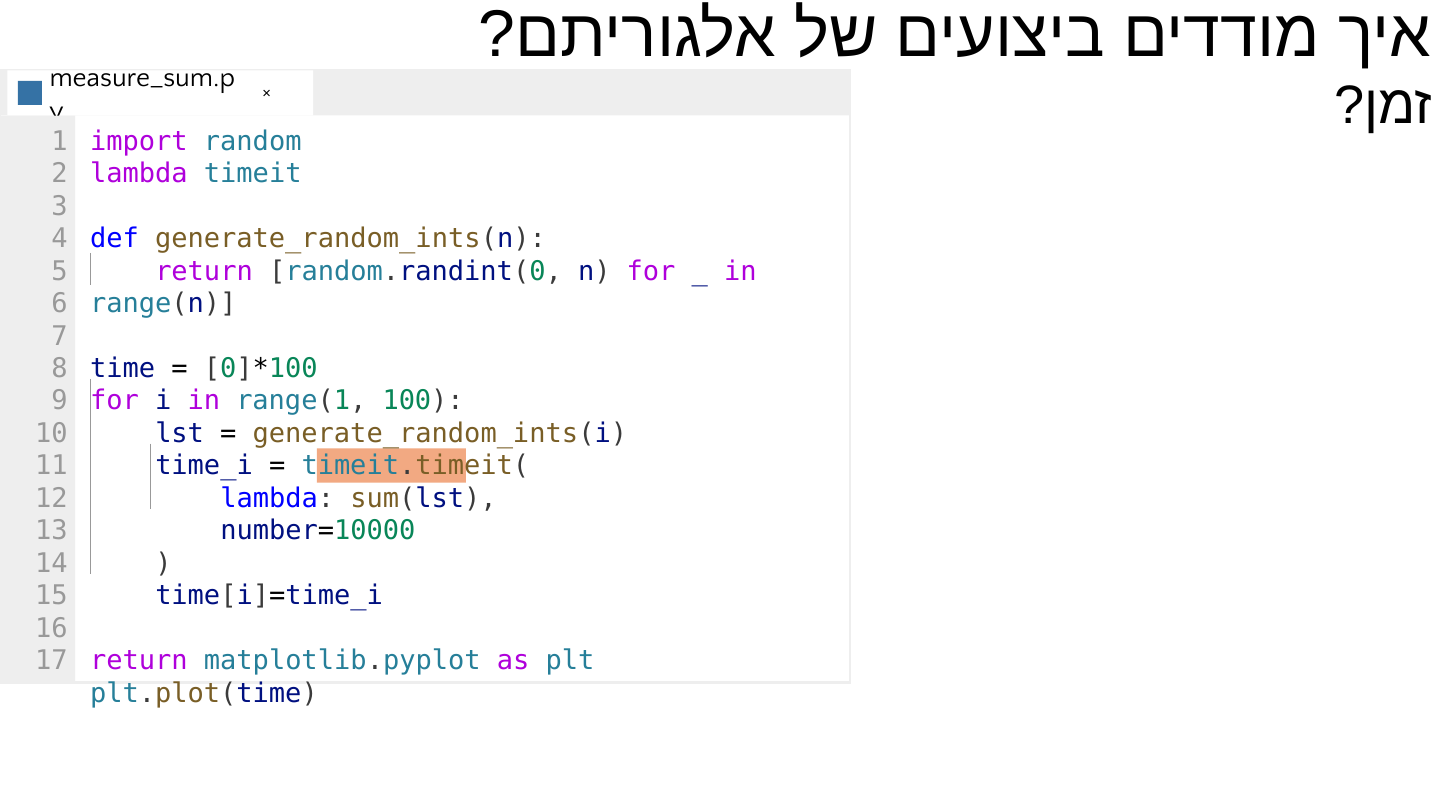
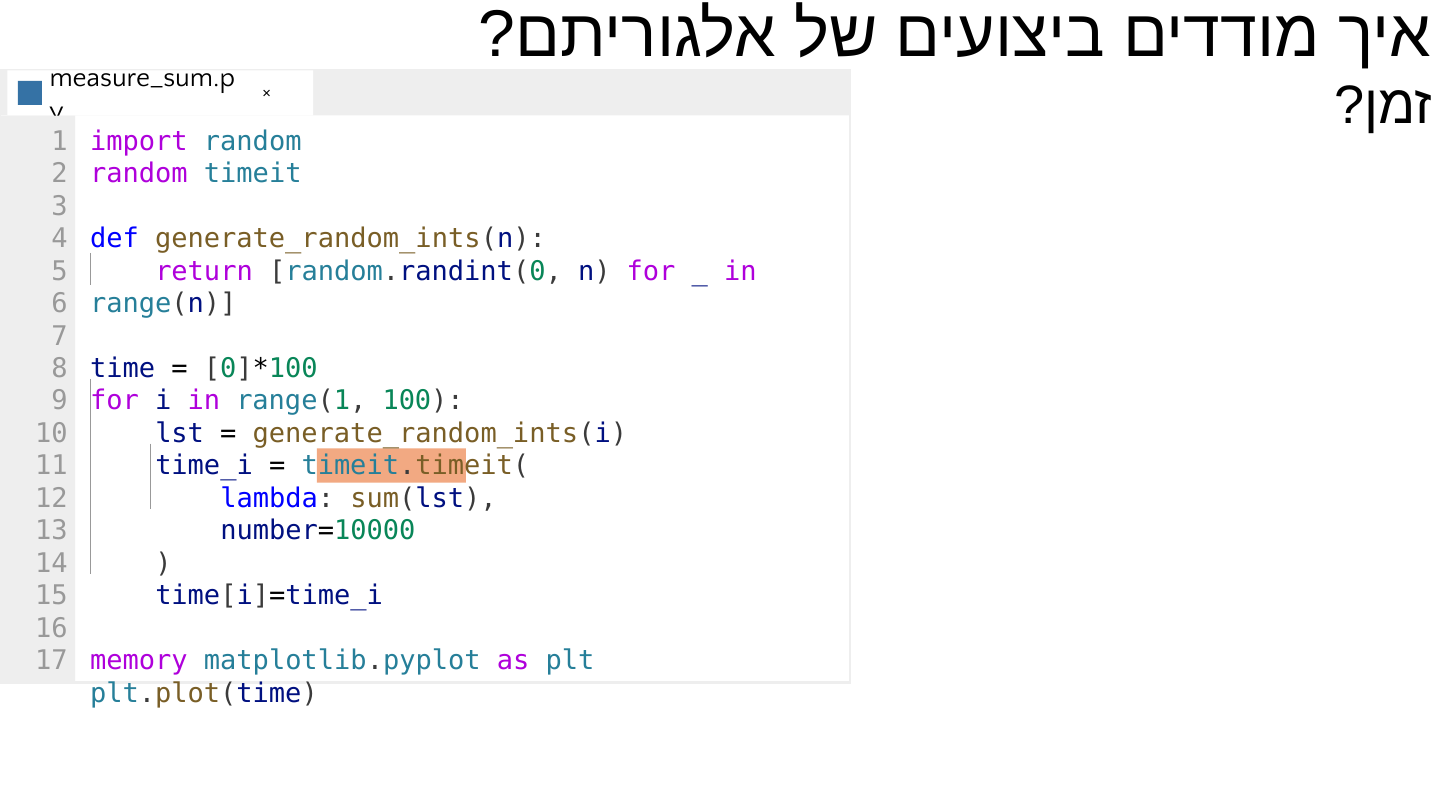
lambda: lambda -> random (139, 174)
return: return -> memory (139, 661)
